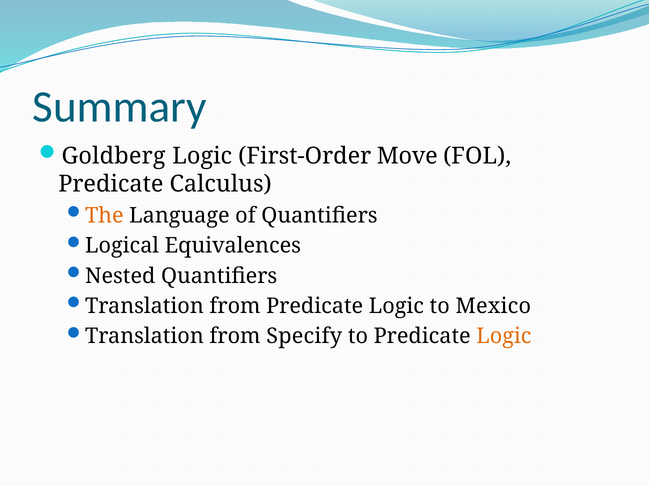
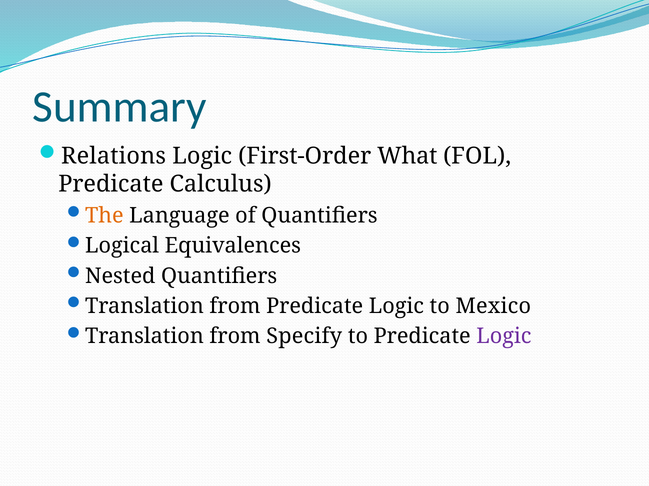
Goldberg: Goldberg -> Relations (114, 156)
Move: Move -> What (407, 156)
Logic colour: orange -> purple (504, 337)
